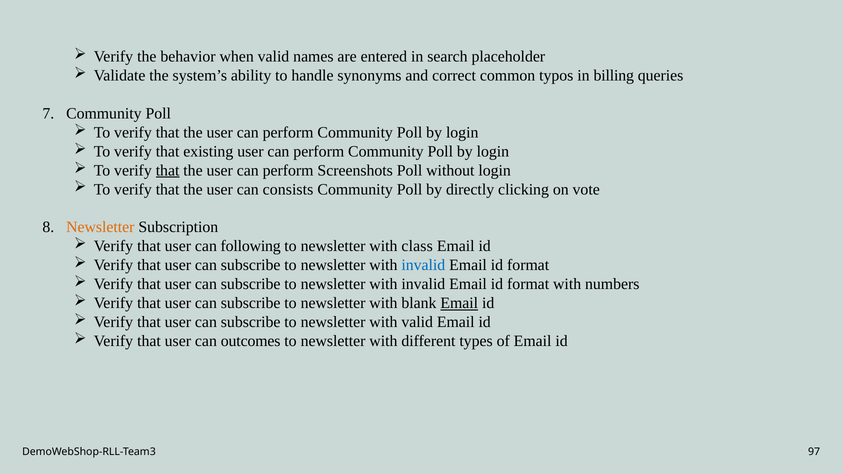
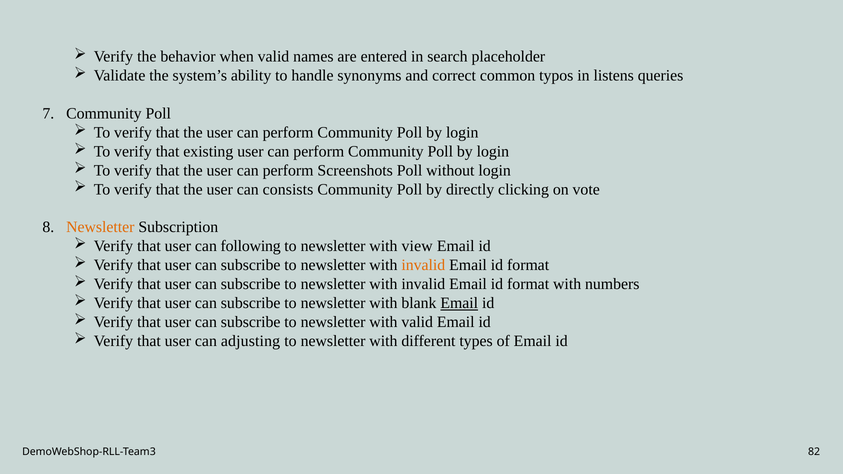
billing: billing -> listens (614, 76)
that underline: present -> none (168, 170)
class: class -> view (417, 246)
invalid colour: blue -> orange (423, 265)
outcomes: outcomes -> adjusting (251, 341)
97: 97 -> 82 (814, 452)
